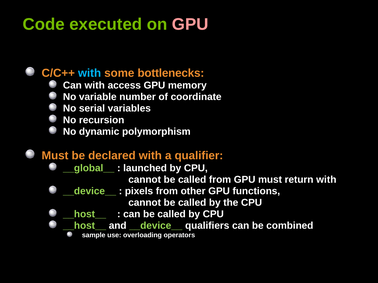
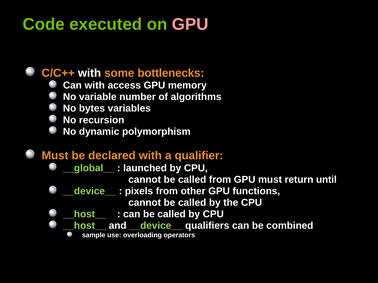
with colour: light blue -> white (90, 73)
coordinate: coordinate -> algorithms (196, 97)
serial: serial -> bytes (92, 109)
return with: with -> until (326, 180)
